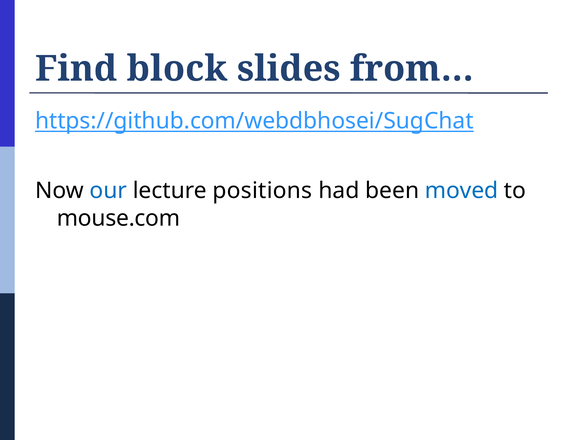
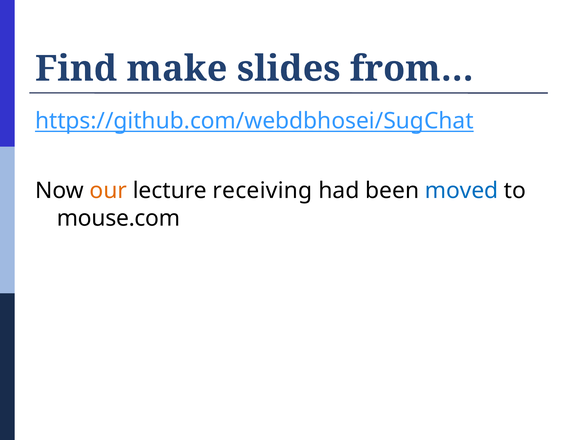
block: block -> make (177, 69)
our colour: blue -> orange (108, 191)
positions: positions -> receiving (262, 191)
